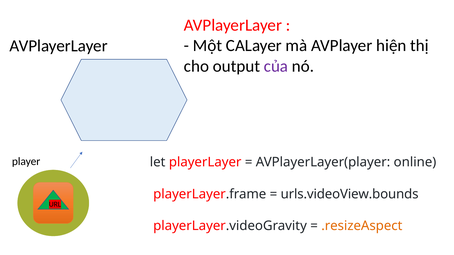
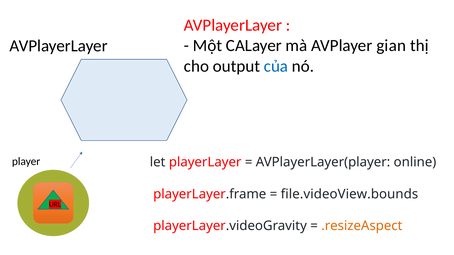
hiện: hiện -> gian (391, 46)
của colour: purple -> blue (276, 66)
urls.videoView.bounds: urls.videoView.bounds -> file.videoView.bounds (349, 194)
